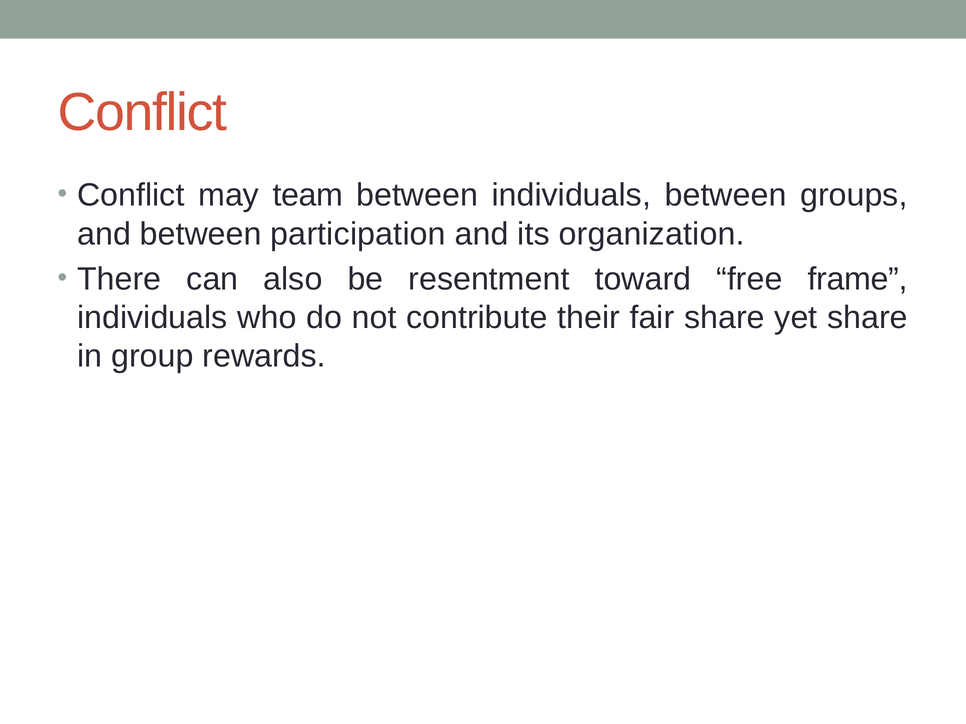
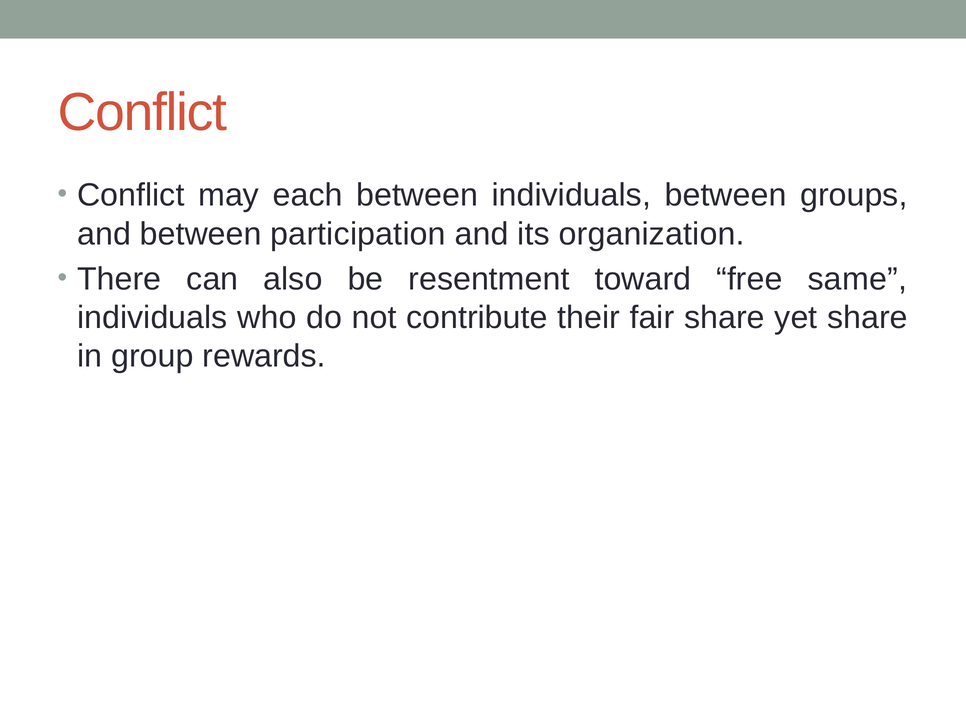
team: team -> each (308, 195)
frame: frame -> same (857, 279)
